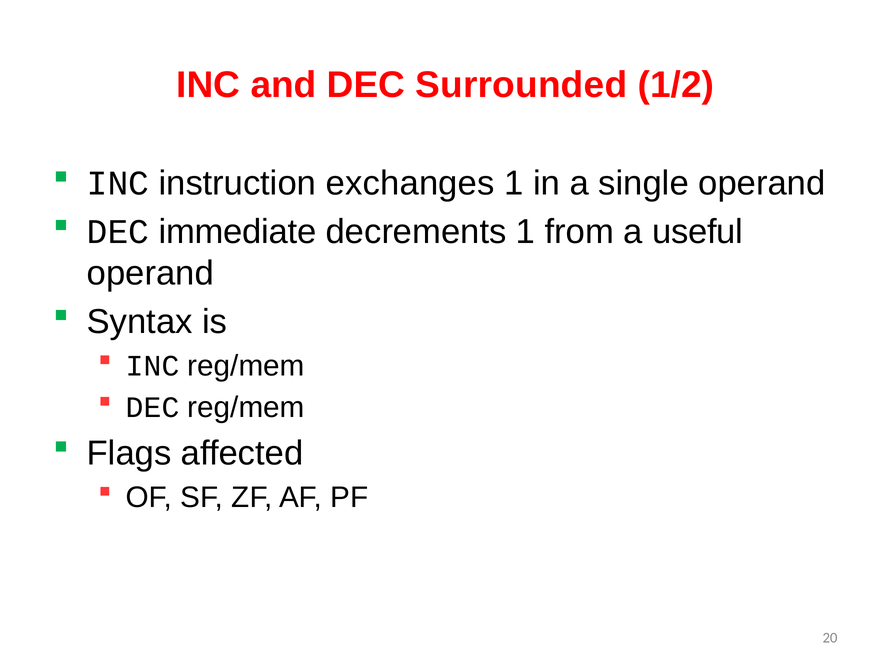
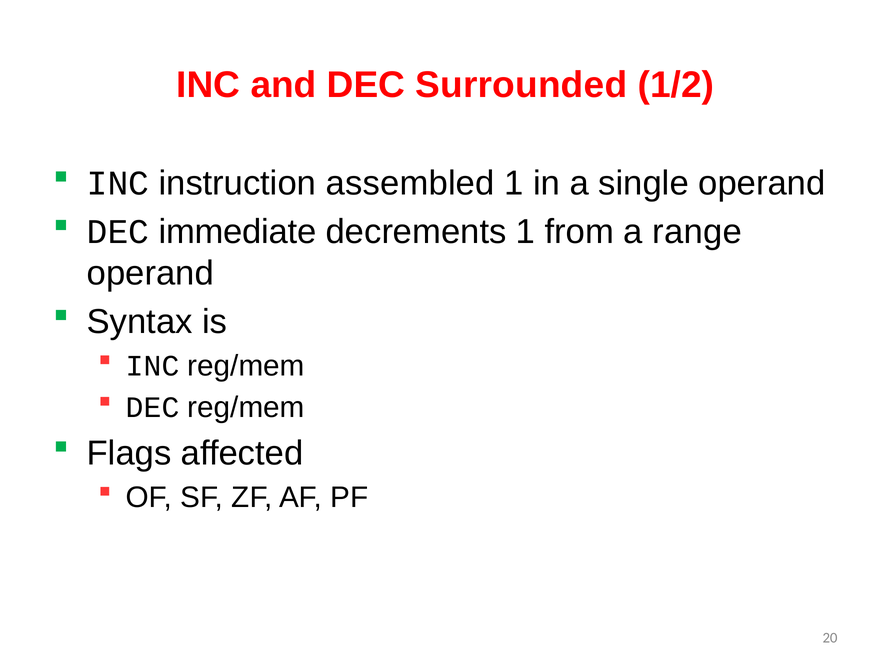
exchanges: exchanges -> assembled (410, 184)
useful: useful -> range (697, 232)
